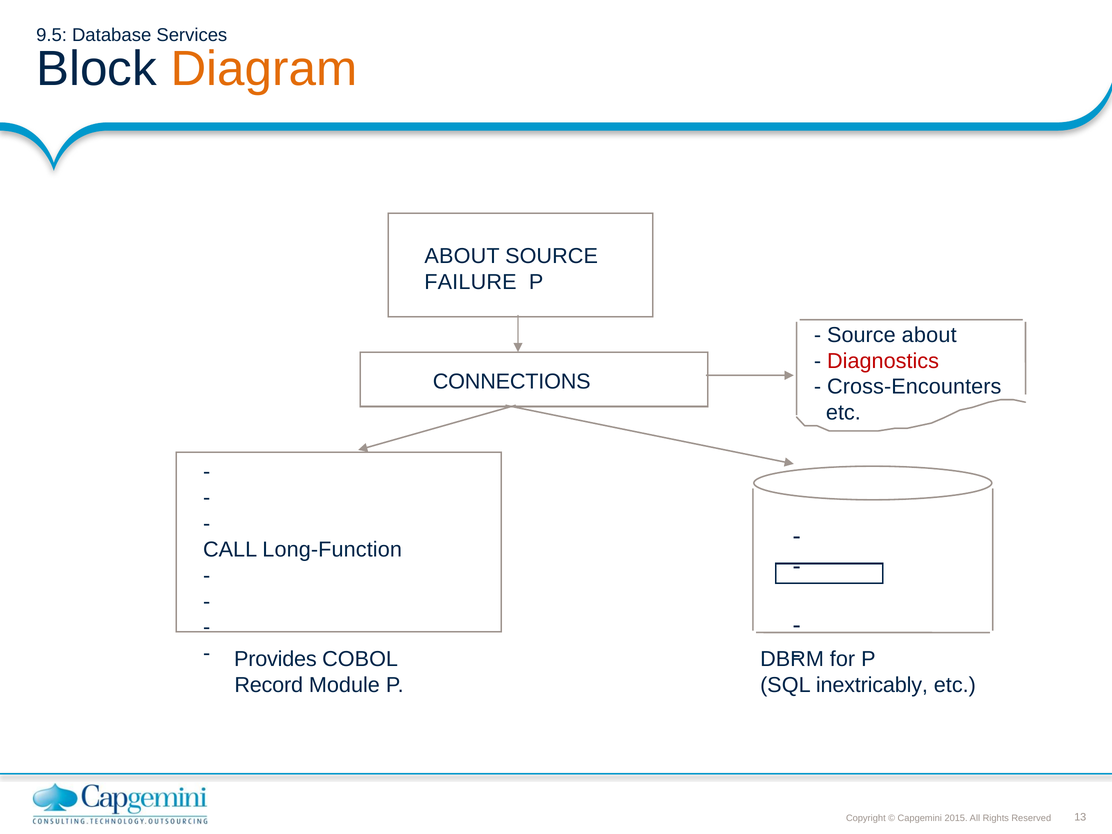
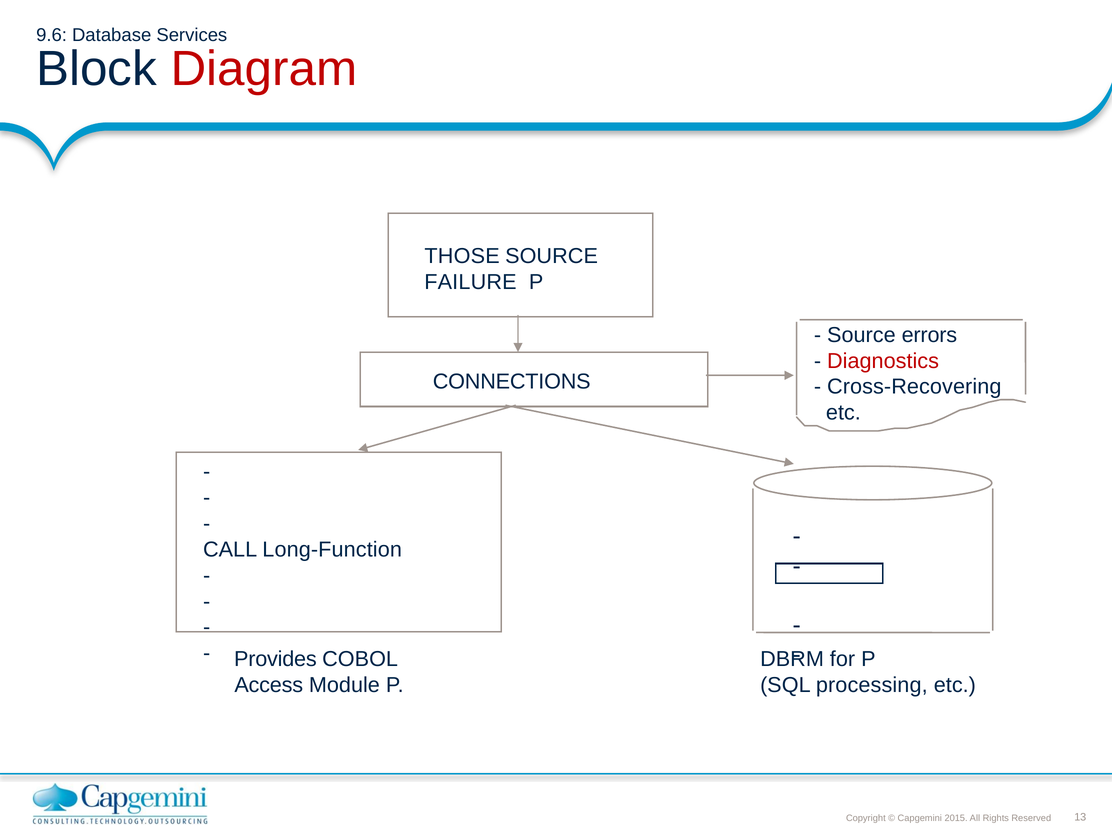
9.5: 9.5 -> 9.6 (52, 35)
Diagram colour: orange -> red (264, 69)
ABOUT: ABOUT -> THOSE (462, 256)
Source about: about -> errors (929, 335)
Cross-Encounters: Cross-Encounters -> Cross-Recovering (914, 387)
Record: Record -> Access (269, 685)
inextricably: inextricably -> processing (872, 685)
